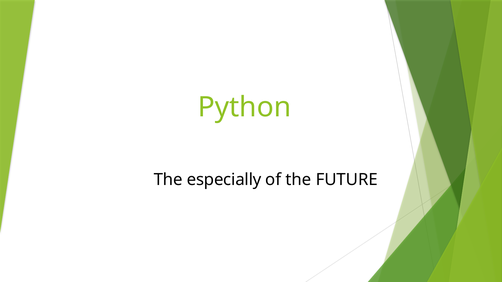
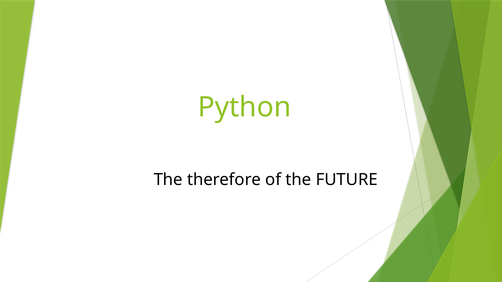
especially: especially -> therefore (224, 180)
